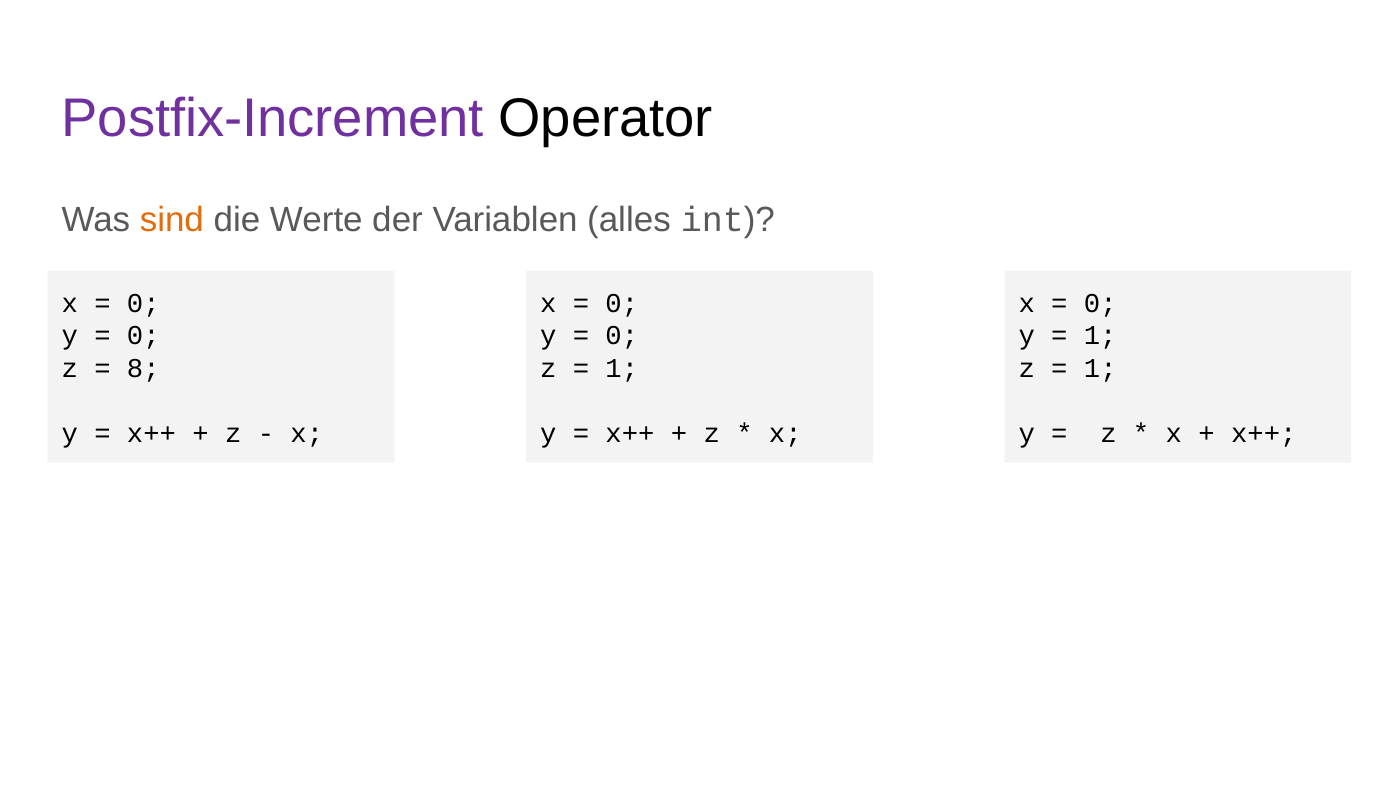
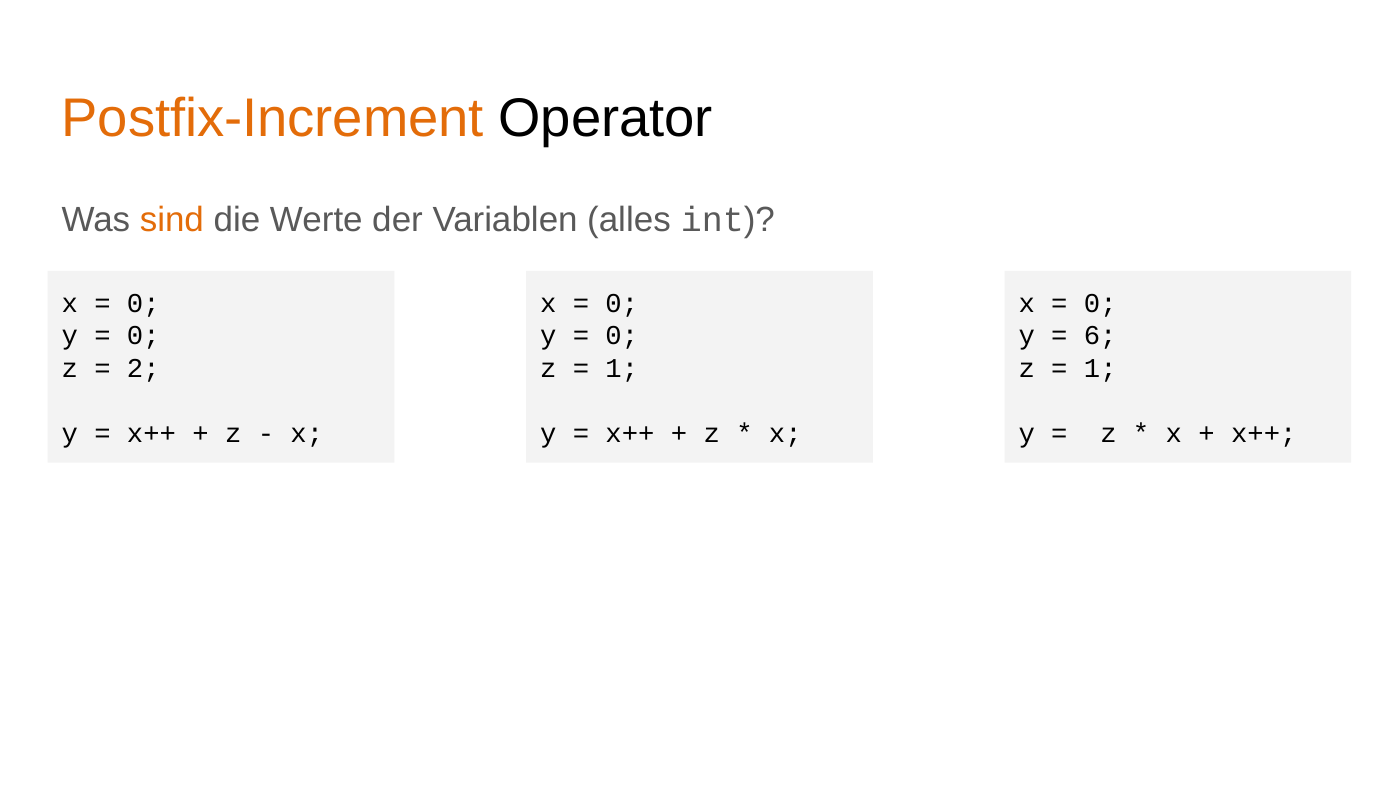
Postfix-Increment colour: purple -> orange (273, 119)
1: 1 -> 6 (1100, 336)
8: 8 -> 2 (143, 368)
